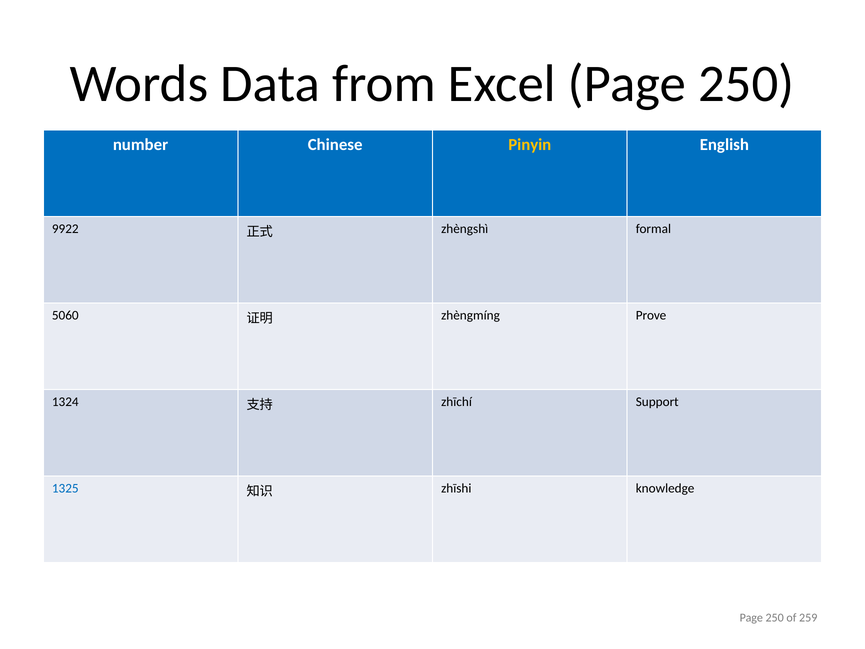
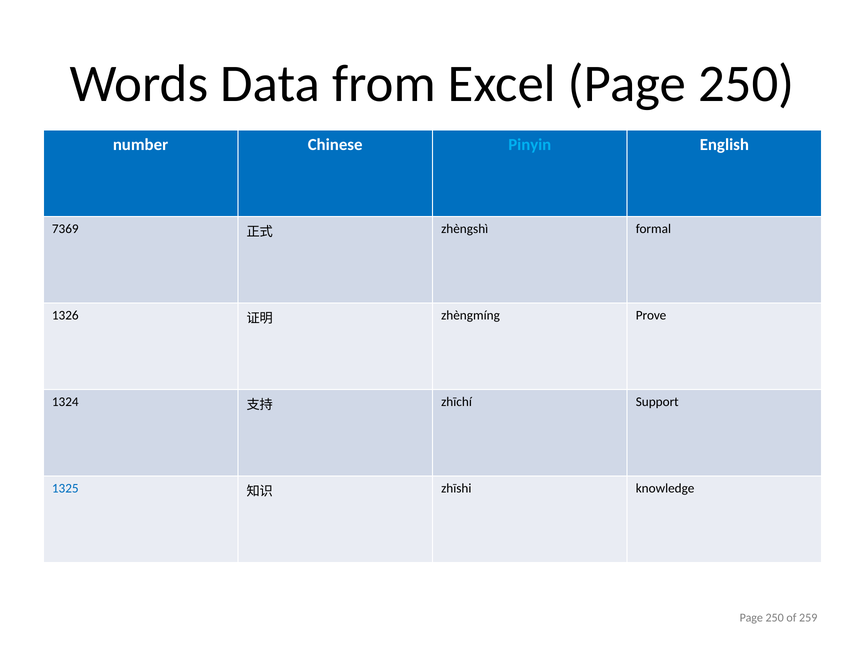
Pinyin colour: yellow -> light blue (530, 145)
9922: 9922 -> 7369 (65, 229)
5060: 5060 -> 1326 (65, 315)
